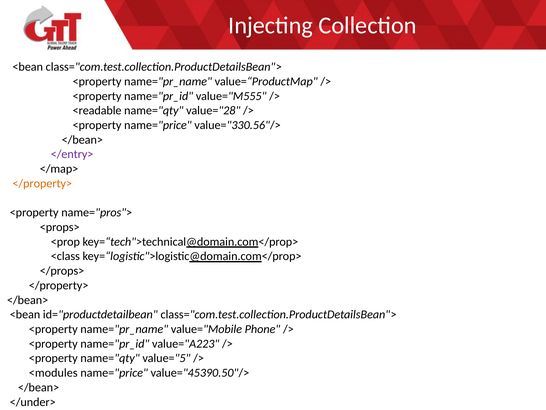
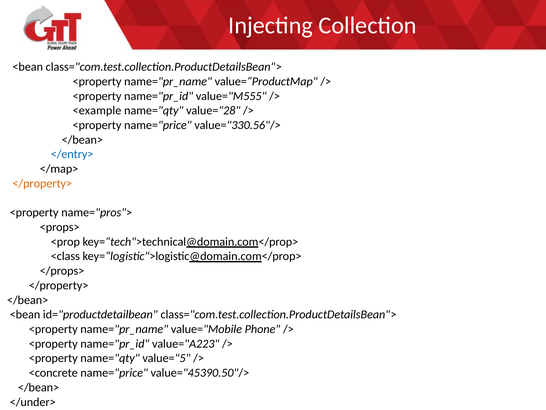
<readable: <readable -> <example (97, 110)
</entry> colour: purple -> blue (72, 154)
<modules: <modules -> <concrete (53, 372)
